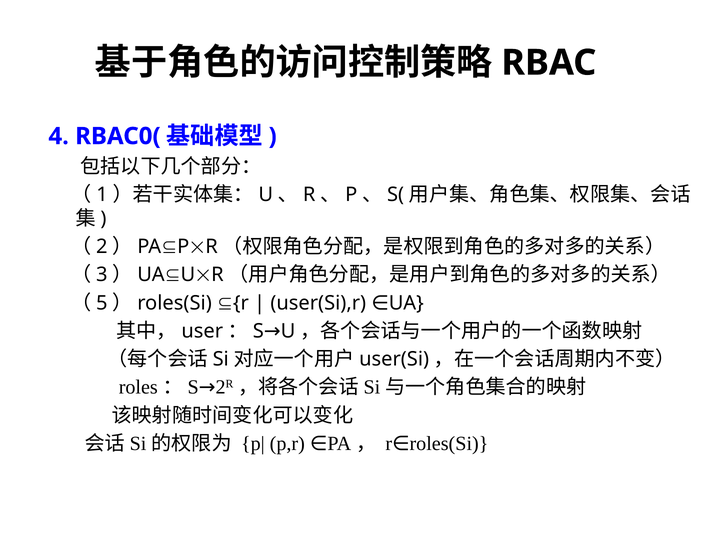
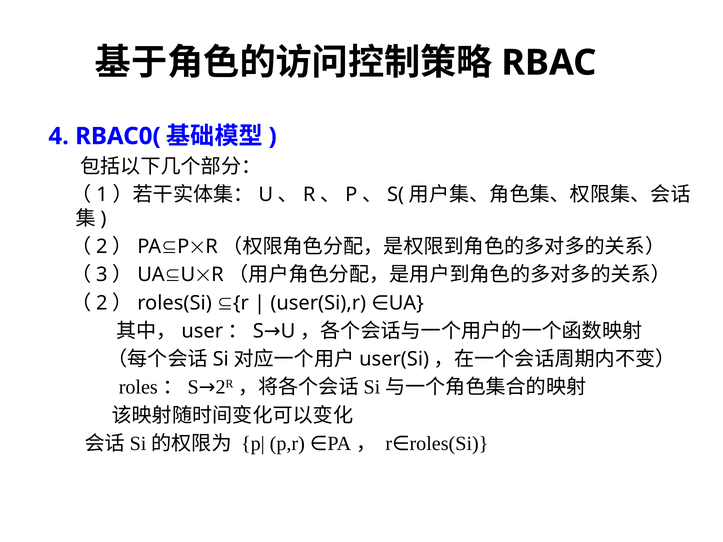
5: 5 -> 2 (102, 303)
